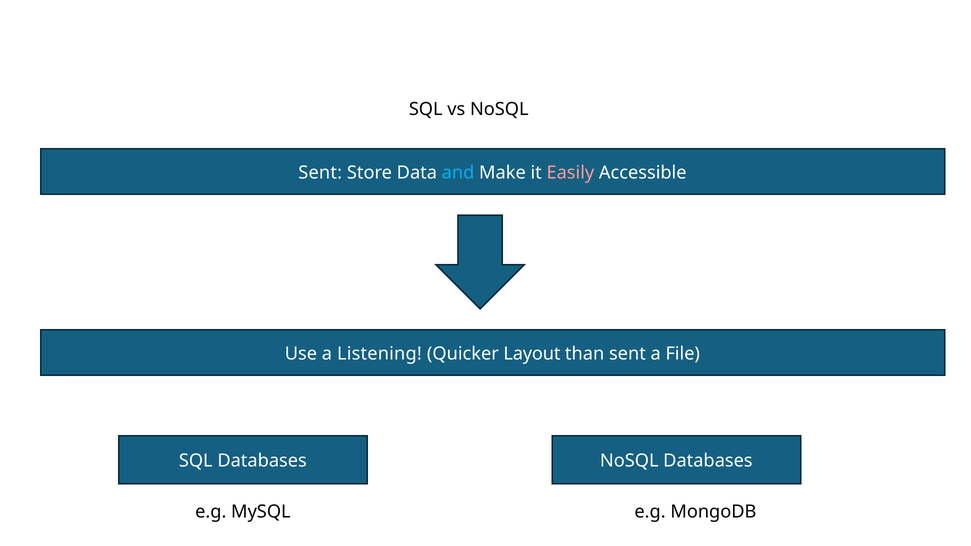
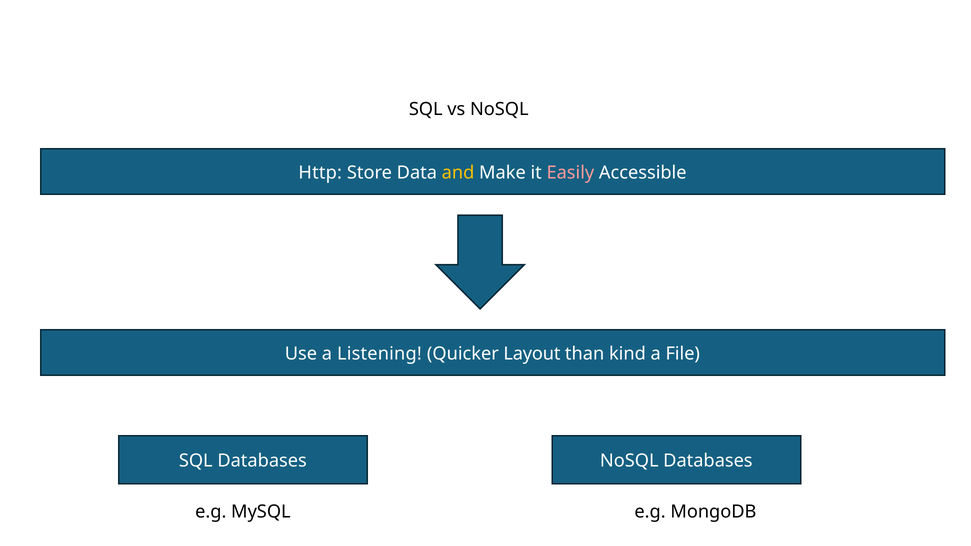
Sent: Sent -> Http (320, 173)
and colour: light blue -> yellow (458, 173)
than sent: sent -> kind (627, 354)
